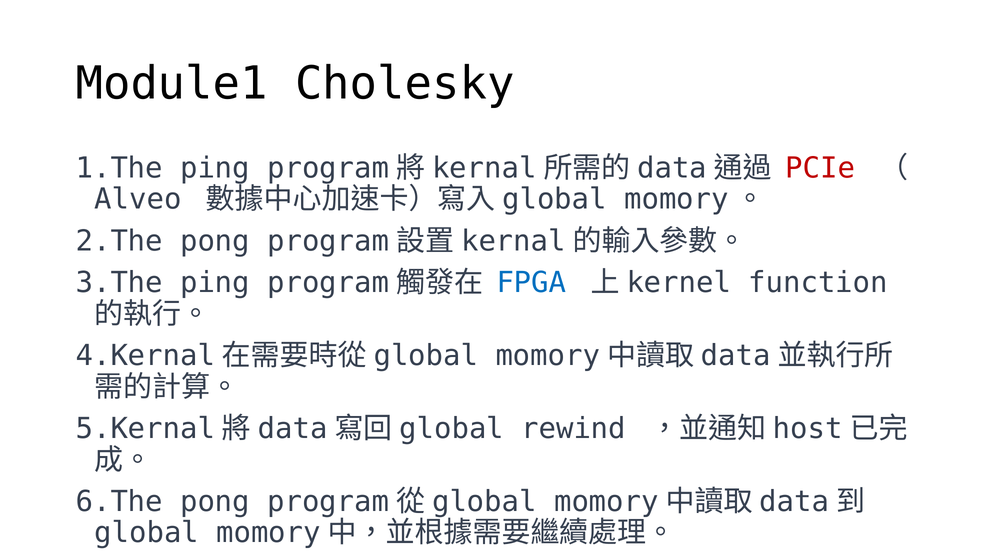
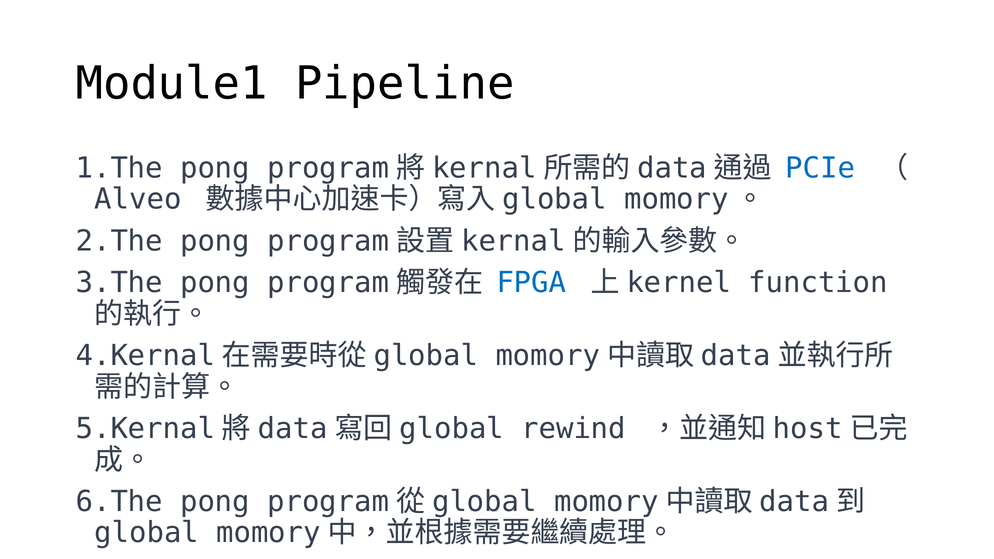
Cholesky: Cholesky -> Pipeline (405, 83)
ping: ping -> pong (215, 168)
PCIe colour: red -> blue (820, 168)
ping: ping -> pong (215, 283)
